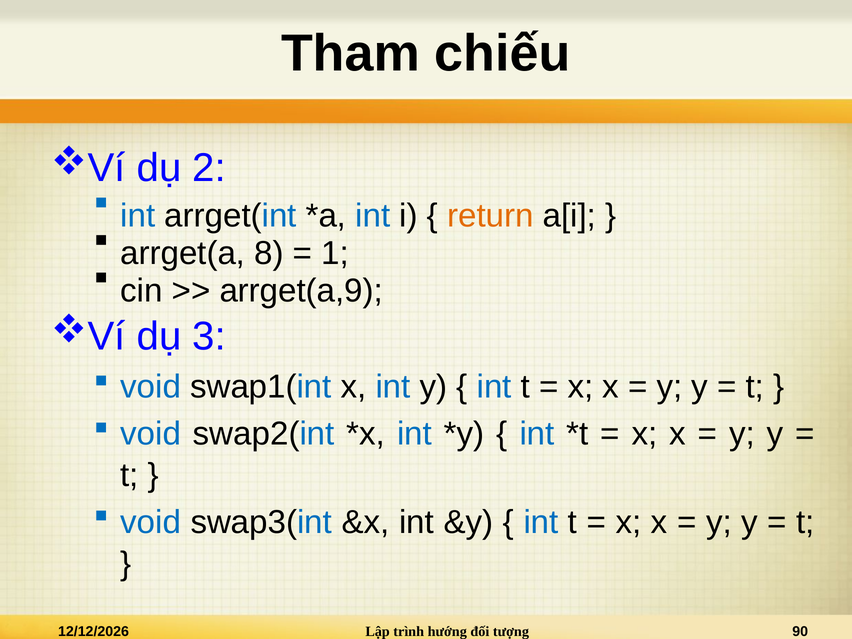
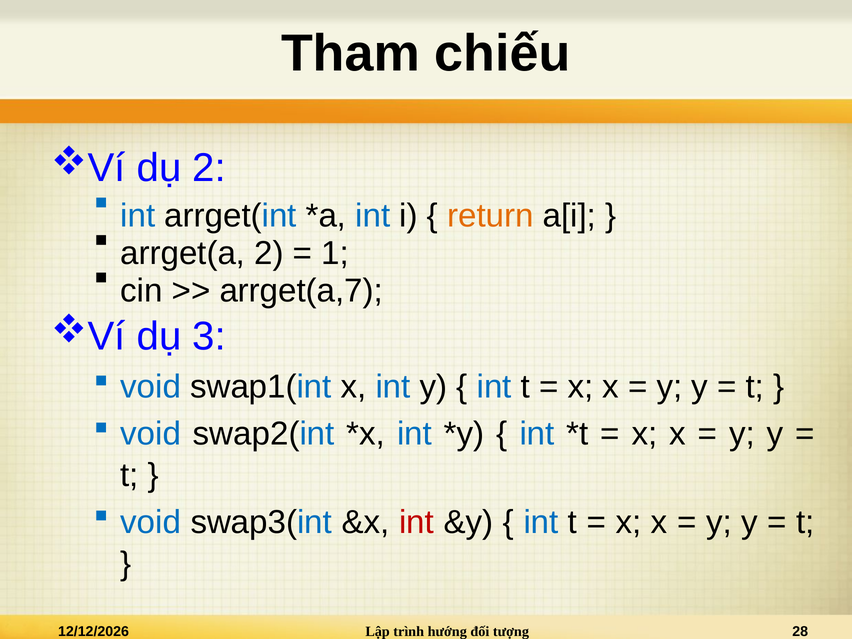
arrget(a 8: 8 -> 2 (269, 253)
arrget(a,9: arrget(a,9 -> arrget(a,7 (301, 291)
int colour: black -> red (417, 522)
90: 90 -> 28 (800, 631)
